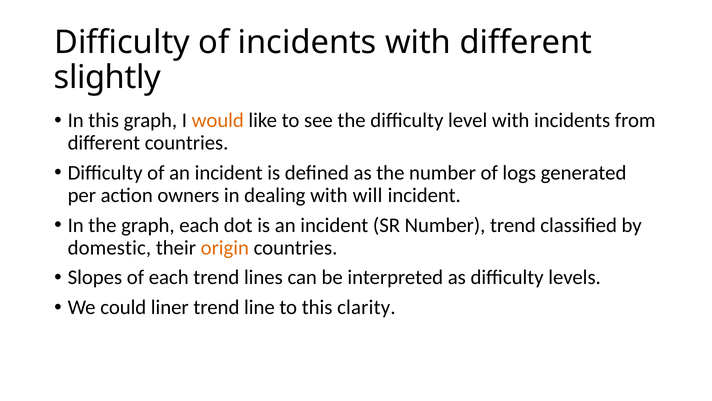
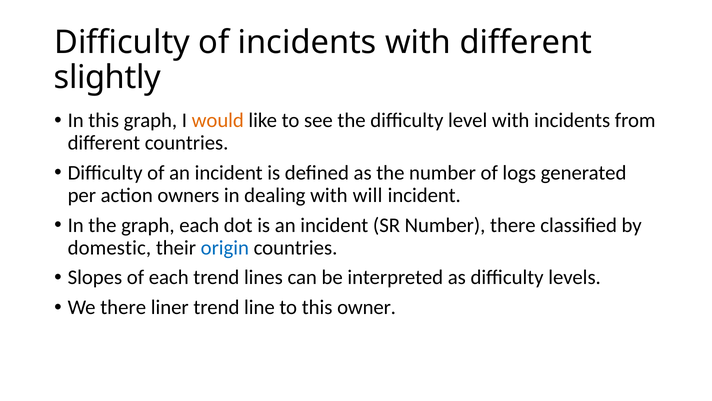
Number trend: trend -> there (513, 225)
origin colour: orange -> blue (225, 247)
We could: could -> there (123, 307)
clarity: clarity -> owner (367, 307)
